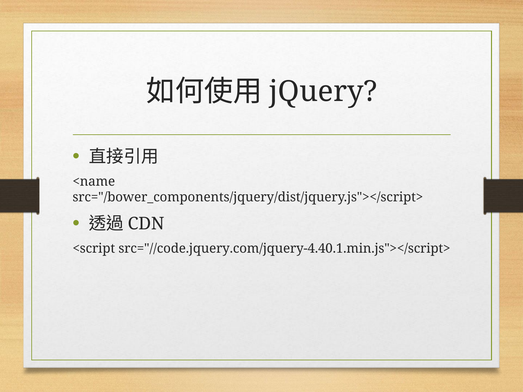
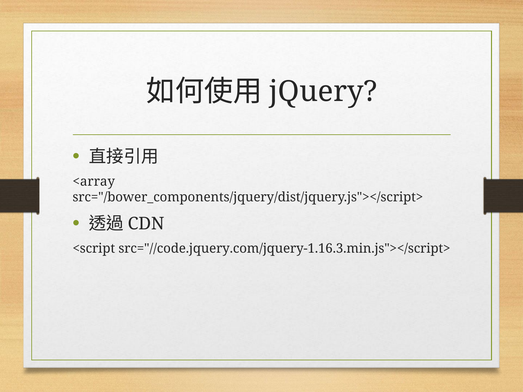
<name: <name -> <array (94, 182)
src="//code.jquery.com/jquery-4.40.1.min.js"></script>: src="//code.jquery.com/jquery-4.40.1.min.js"></script> -> src="//code.jquery.com/jquery-1.16.3.min.js"></script> (284, 249)
